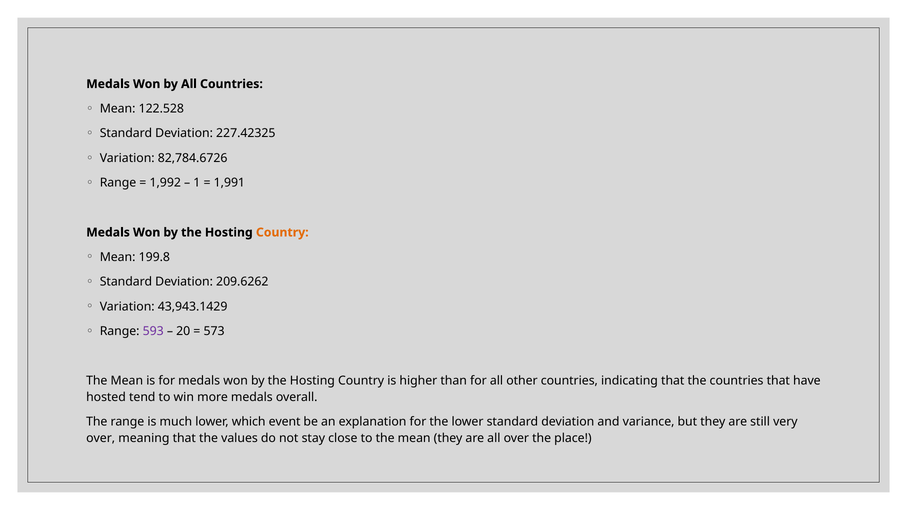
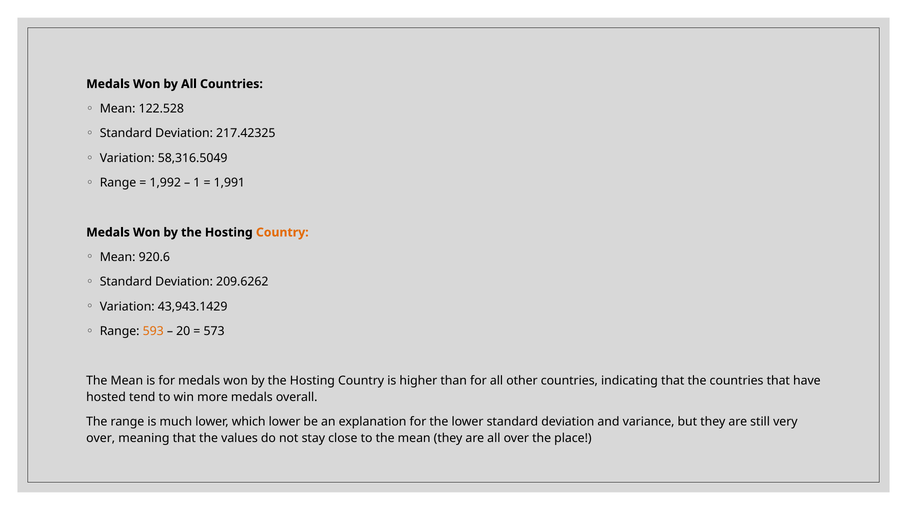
227.42325: 227.42325 -> 217.42325 (246, 133)
82,784.6726: 82,784.6726 -> 58,316.5049 (193, 158)
199.8: 199.8 -> 920.6 (154, 257)
593 colour: purple -> orange (153, 331)
which event: event -> lower (285, 422)
